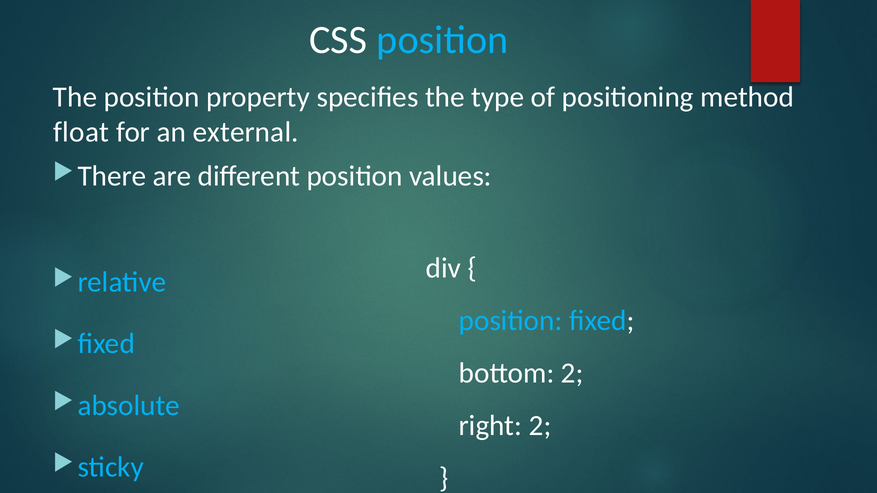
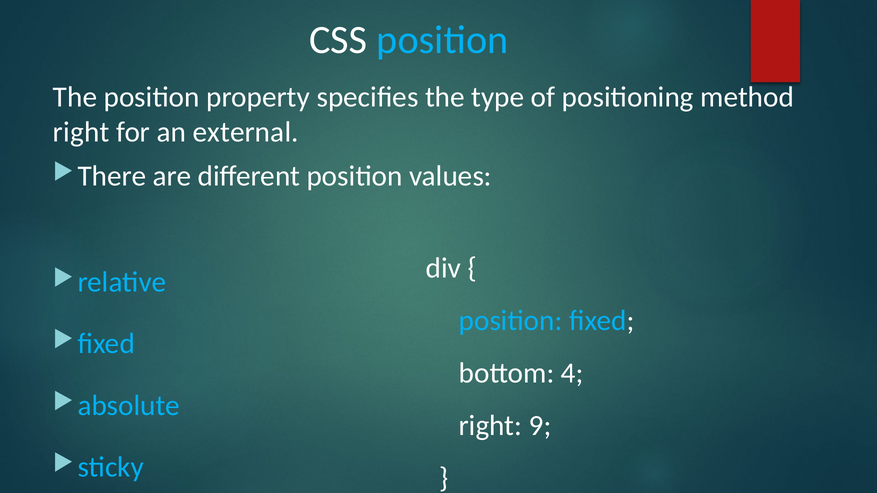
float: float -> right (81, 132)
bottom 2: 2 -> 4 (572, 373)
right 2: 2 -> 9 (540, 426)
